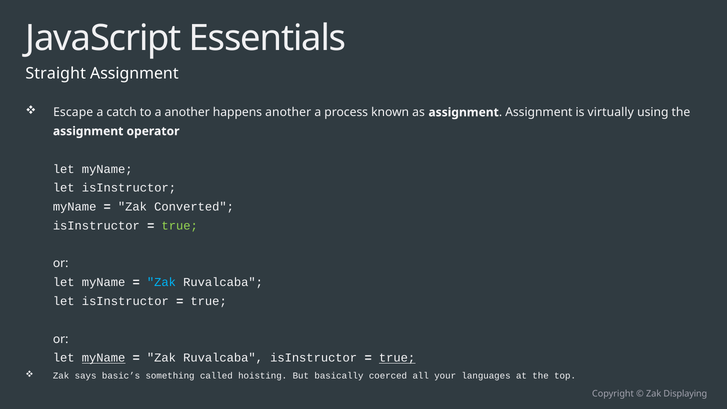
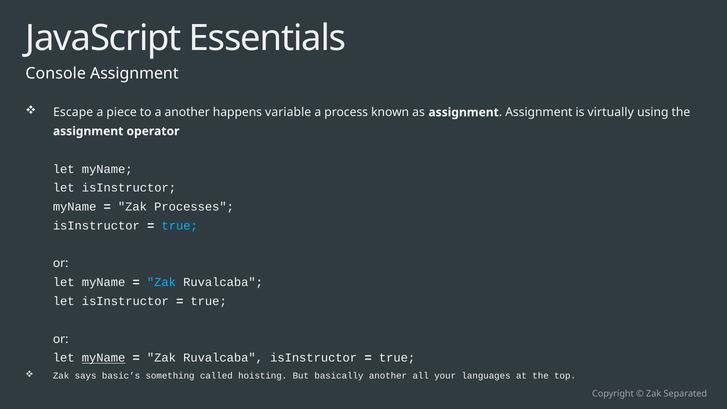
Straight: Straight -> Console (56, 73)
catch: catch -> piece (122, 112)
happens another: another -> variable (288, 112)
Converted: Converted -> Processes (194, 207)
true colour: light green -> light blue (180, 226)
true underline: present -> none (397, 358)
basically coerced: coerced -> another (388, 375)
Displaying: Displaying -> Separated (685, 394)
